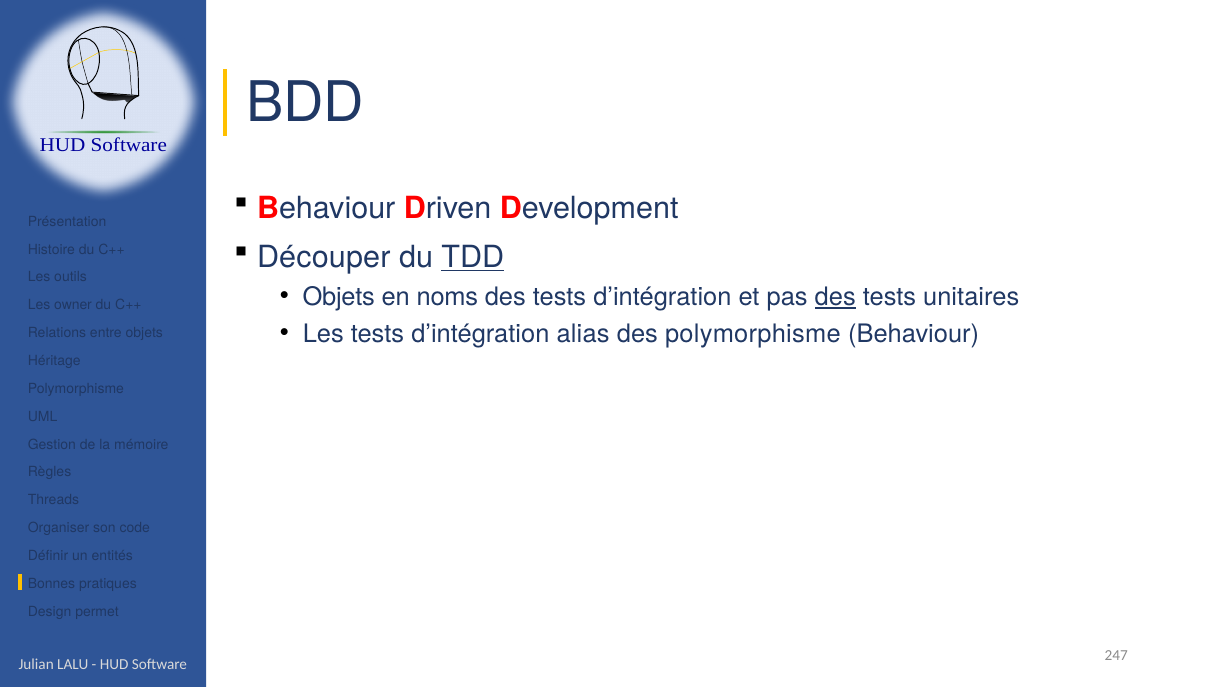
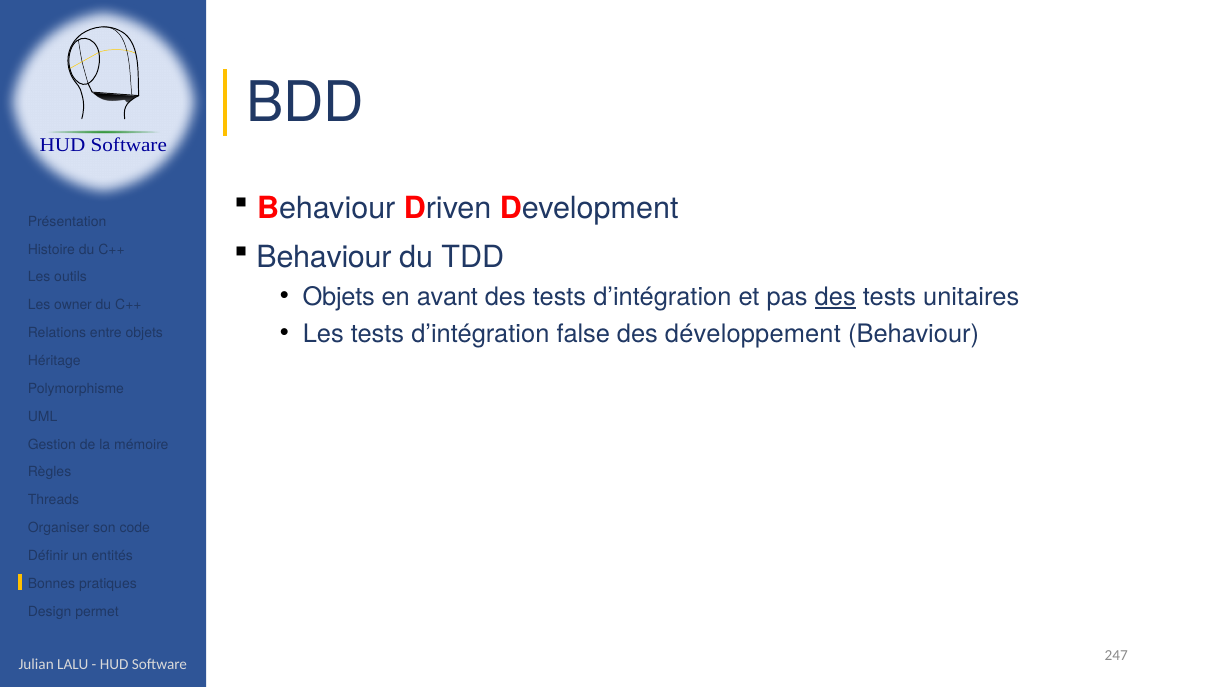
Découper: Découper -> Behaviour (324, 257)
TDD underline: present -> none (473, 257)
noms: noms -> avant (447, 297)
alias: alias -> false (583, 334)
des polymorphisme: polymorphisme -> développement (753, 334)
